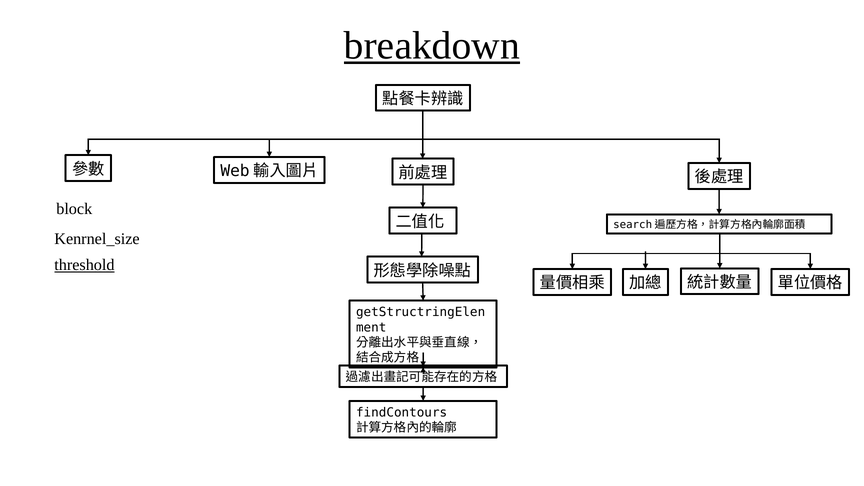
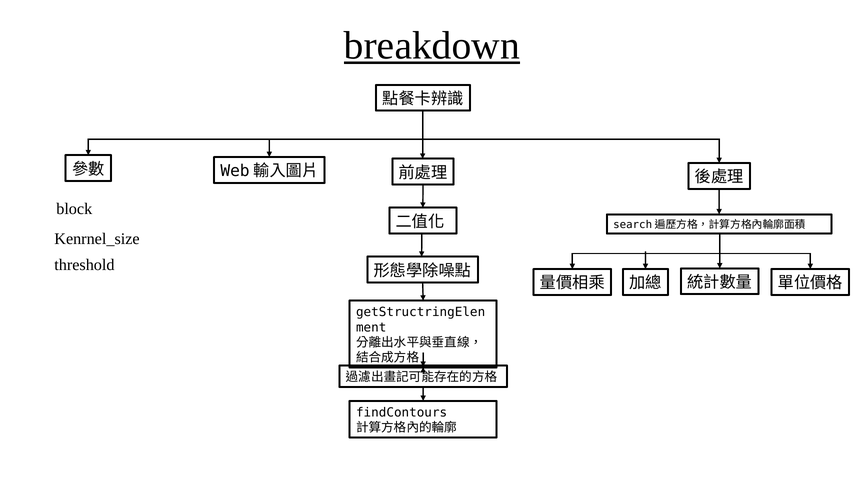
threshold underline: present -> none (84, 265)
